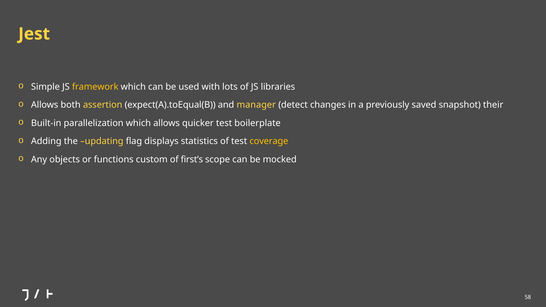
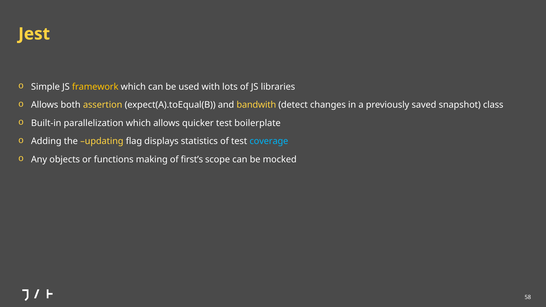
manager: manager -> bandwith (256, 105)
their: their -> class (493, 105)
coverage colour: yellow -> light blue (269, 141)
custom: custom -> making (152, 160)
